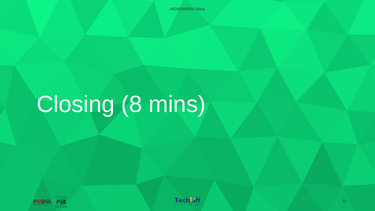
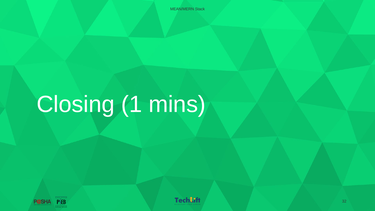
8: 8 -> 1 (132, 104)
